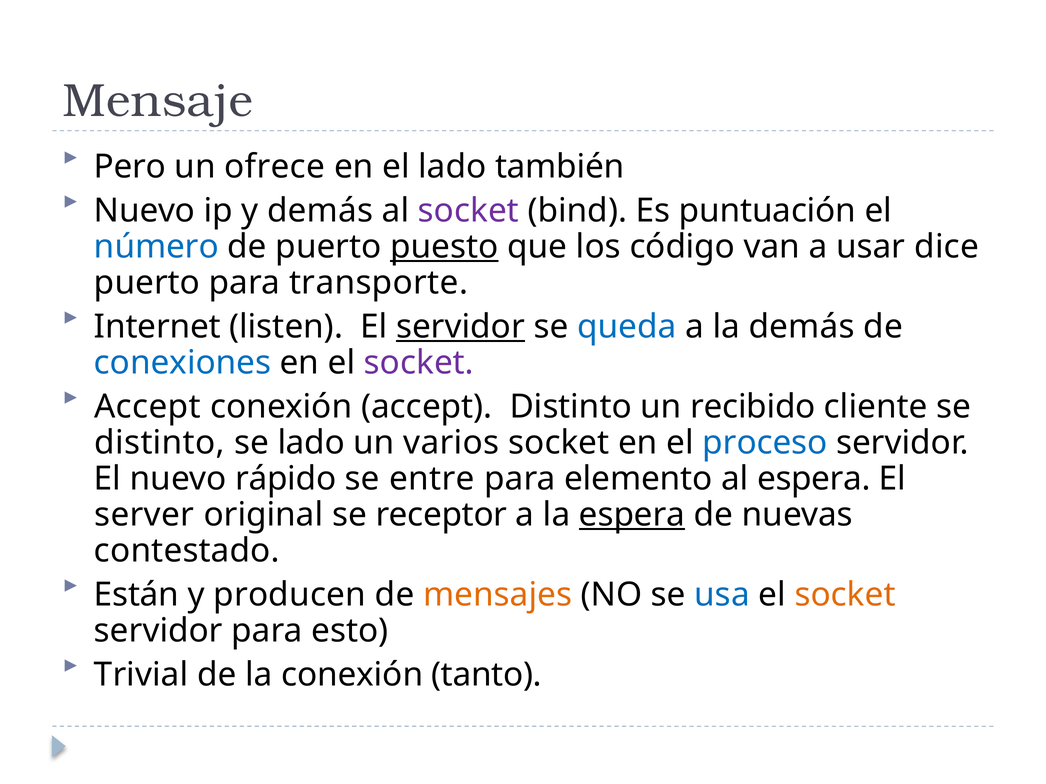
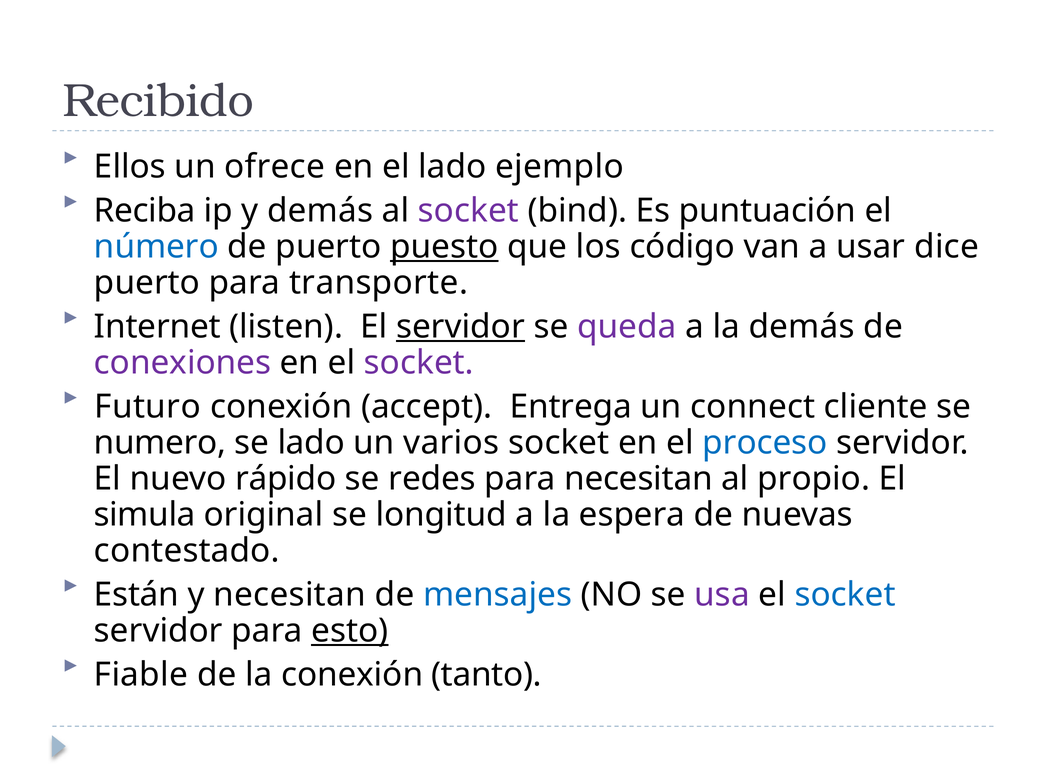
Mensaje: Mensaje -> Recibido (158, 101)
Pero: Pero -> Ellos (130, 167)
también: también -> ejemplo (559, 167)
Nuevo: Nuevo -> Reciba (145, 211)
queda colour: blue -> purple (627, 327)
conexiones colour: blue -> purple (183, 363)
Accept: Accept -> Futuro (148, 407)
accept Distinto: Distinto -> Entrega (571, 407)
recibido: recibido -> connect (753, 407)
distinto: distinto -> numero (160, 443)
entre: entre -> redes (432, 479)
para elemento: elemento -> necesitan (638, 479)
al espera: espera -> propio (814, 479)
server: server -> simula (145, 515)
receptor: receptor -> longitud (441, 515)
espera underline: present -> none (632, 515)
y producen: producen -> necesitan (290, 595)
mensajes colour: orange -> blue (498, 595)
usa colour: blue -> purple (722, 595)
socket colour: orange -> blue (845, 595)
esto underline: none -> present (350, 631)
Trivial: Trivial -> Fiable (141, 675)
